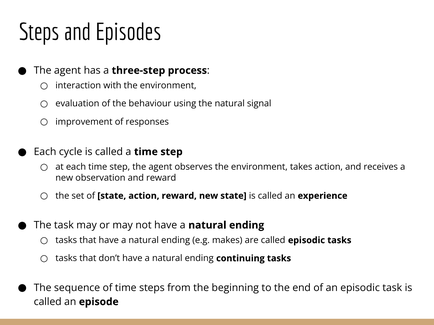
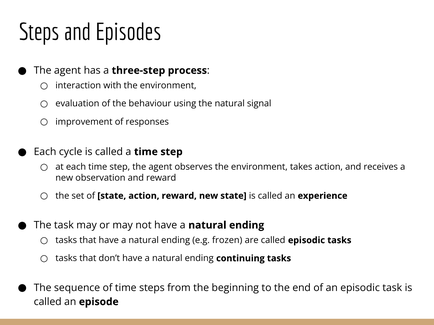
makes: makes -> frozen (227, 241)
